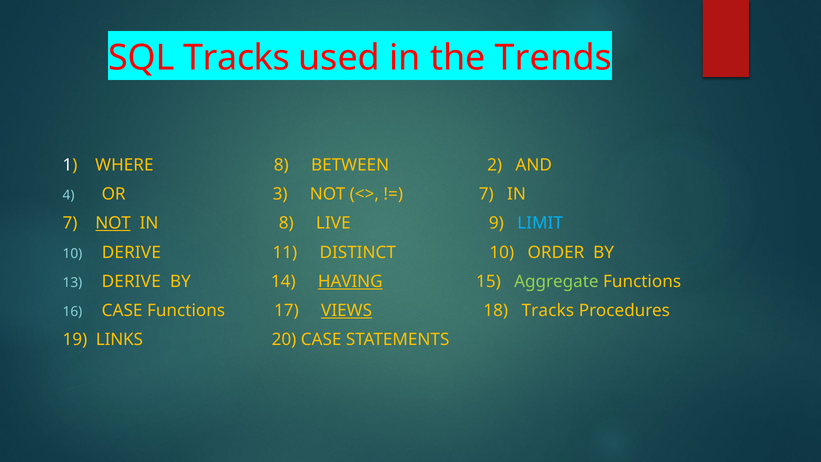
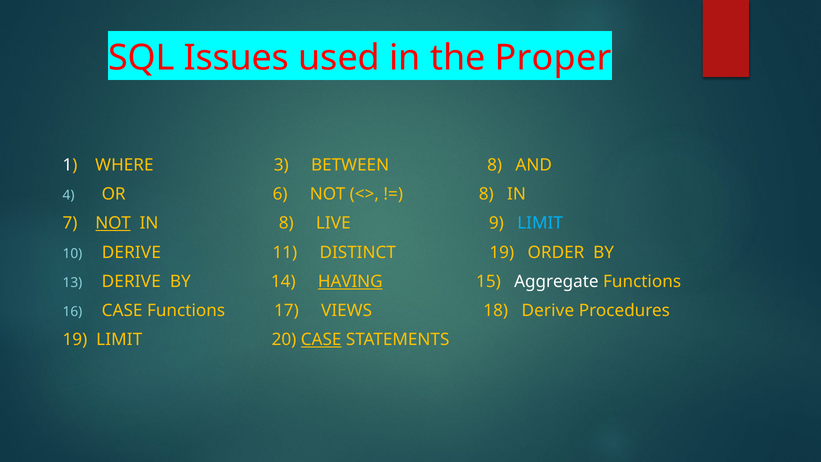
SQL Tracks: Tracks -> Issues (237, 58)
Trends: Trends -> Proper (553, 58)
WHERE 8: 8 -> 3 (281, 165)
BETWEEN 2: 2 -> 8 (495, 165)
3: 3 -> 6 (280, 194)
7: 7 -> 8 (486, 194)
DISTINCT 10: 10 -> 19 (502, 252)
Aggregate colour: light green -> white (556, 281)
VIEWS underline: present -> none (347, 311)
18 Tracks: Tracks -> Derive (548, 311)
19 LINKS: LINKS -> LIMIT (119, 340)
CASE underline: none -> present (321, 340)
